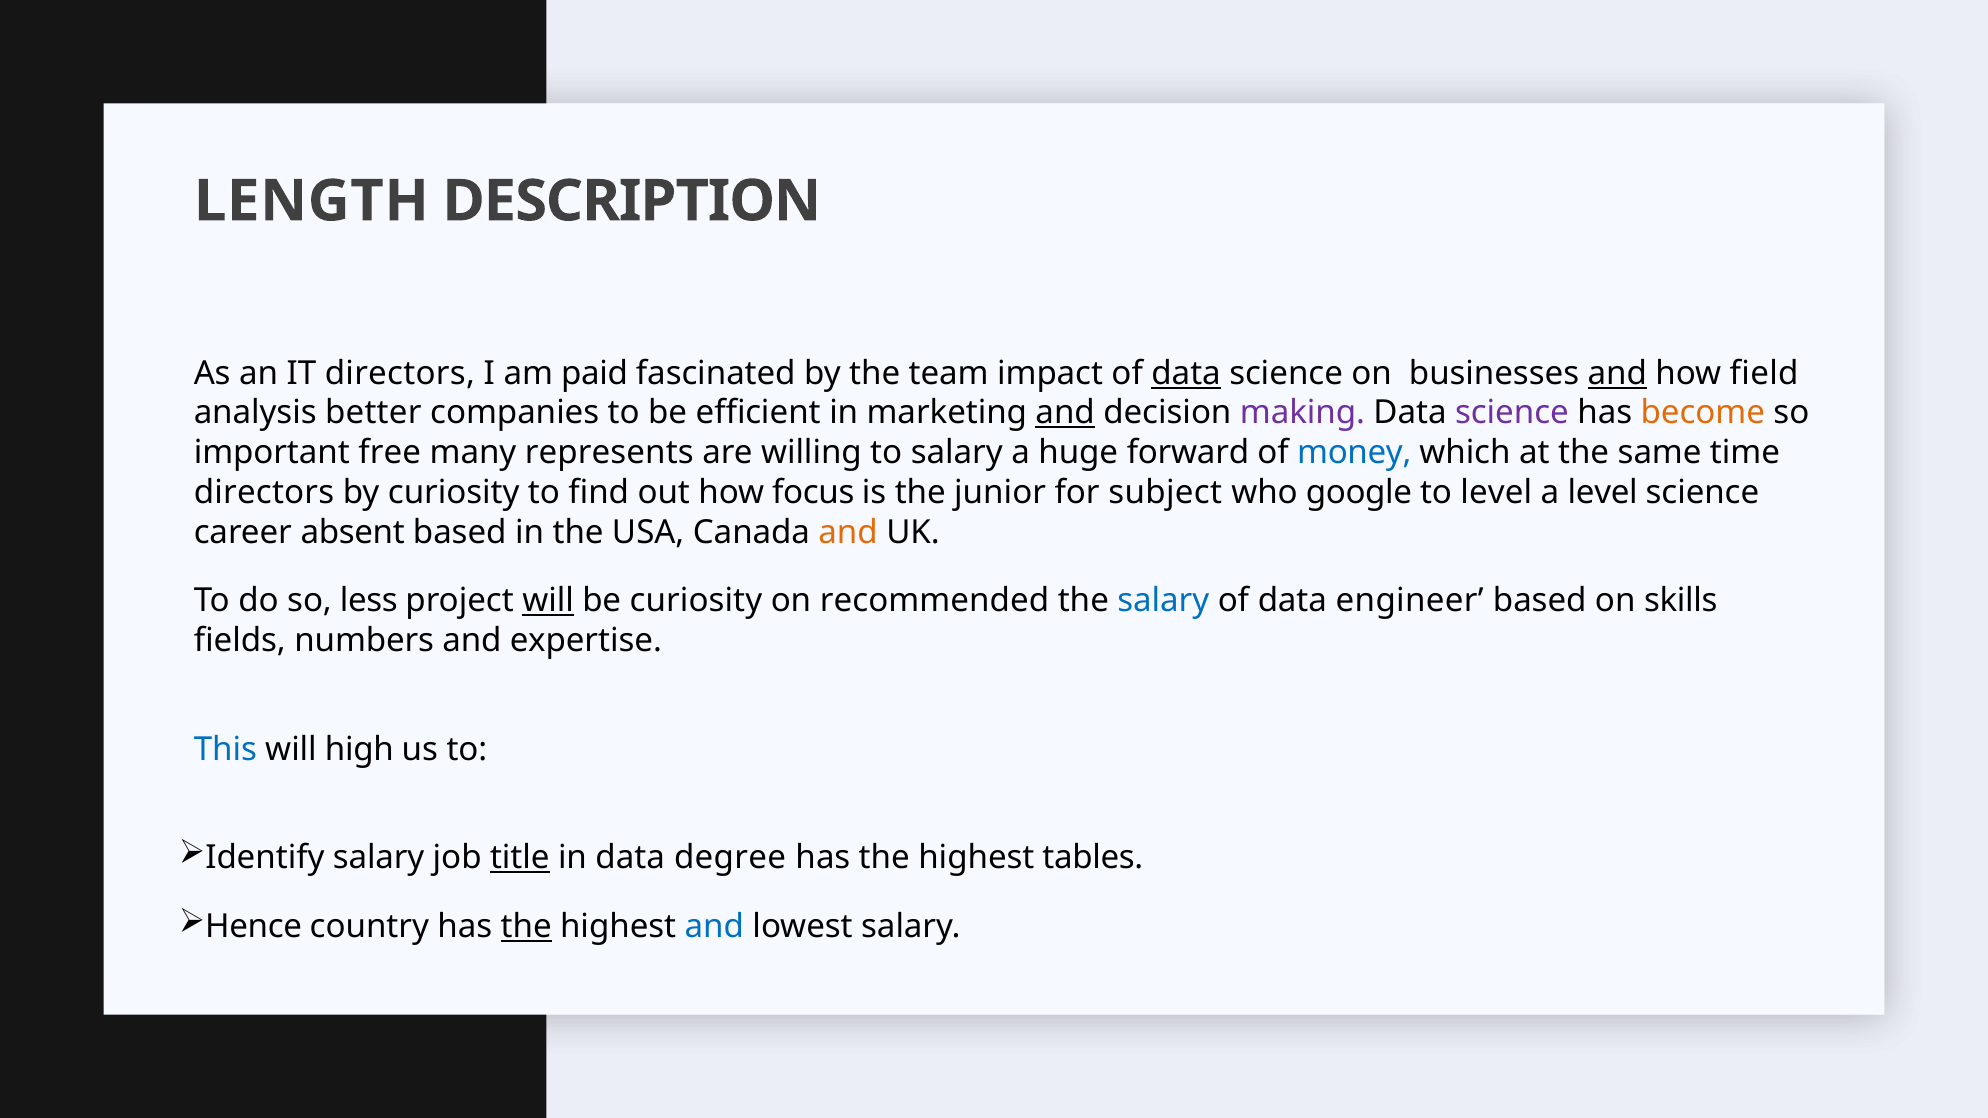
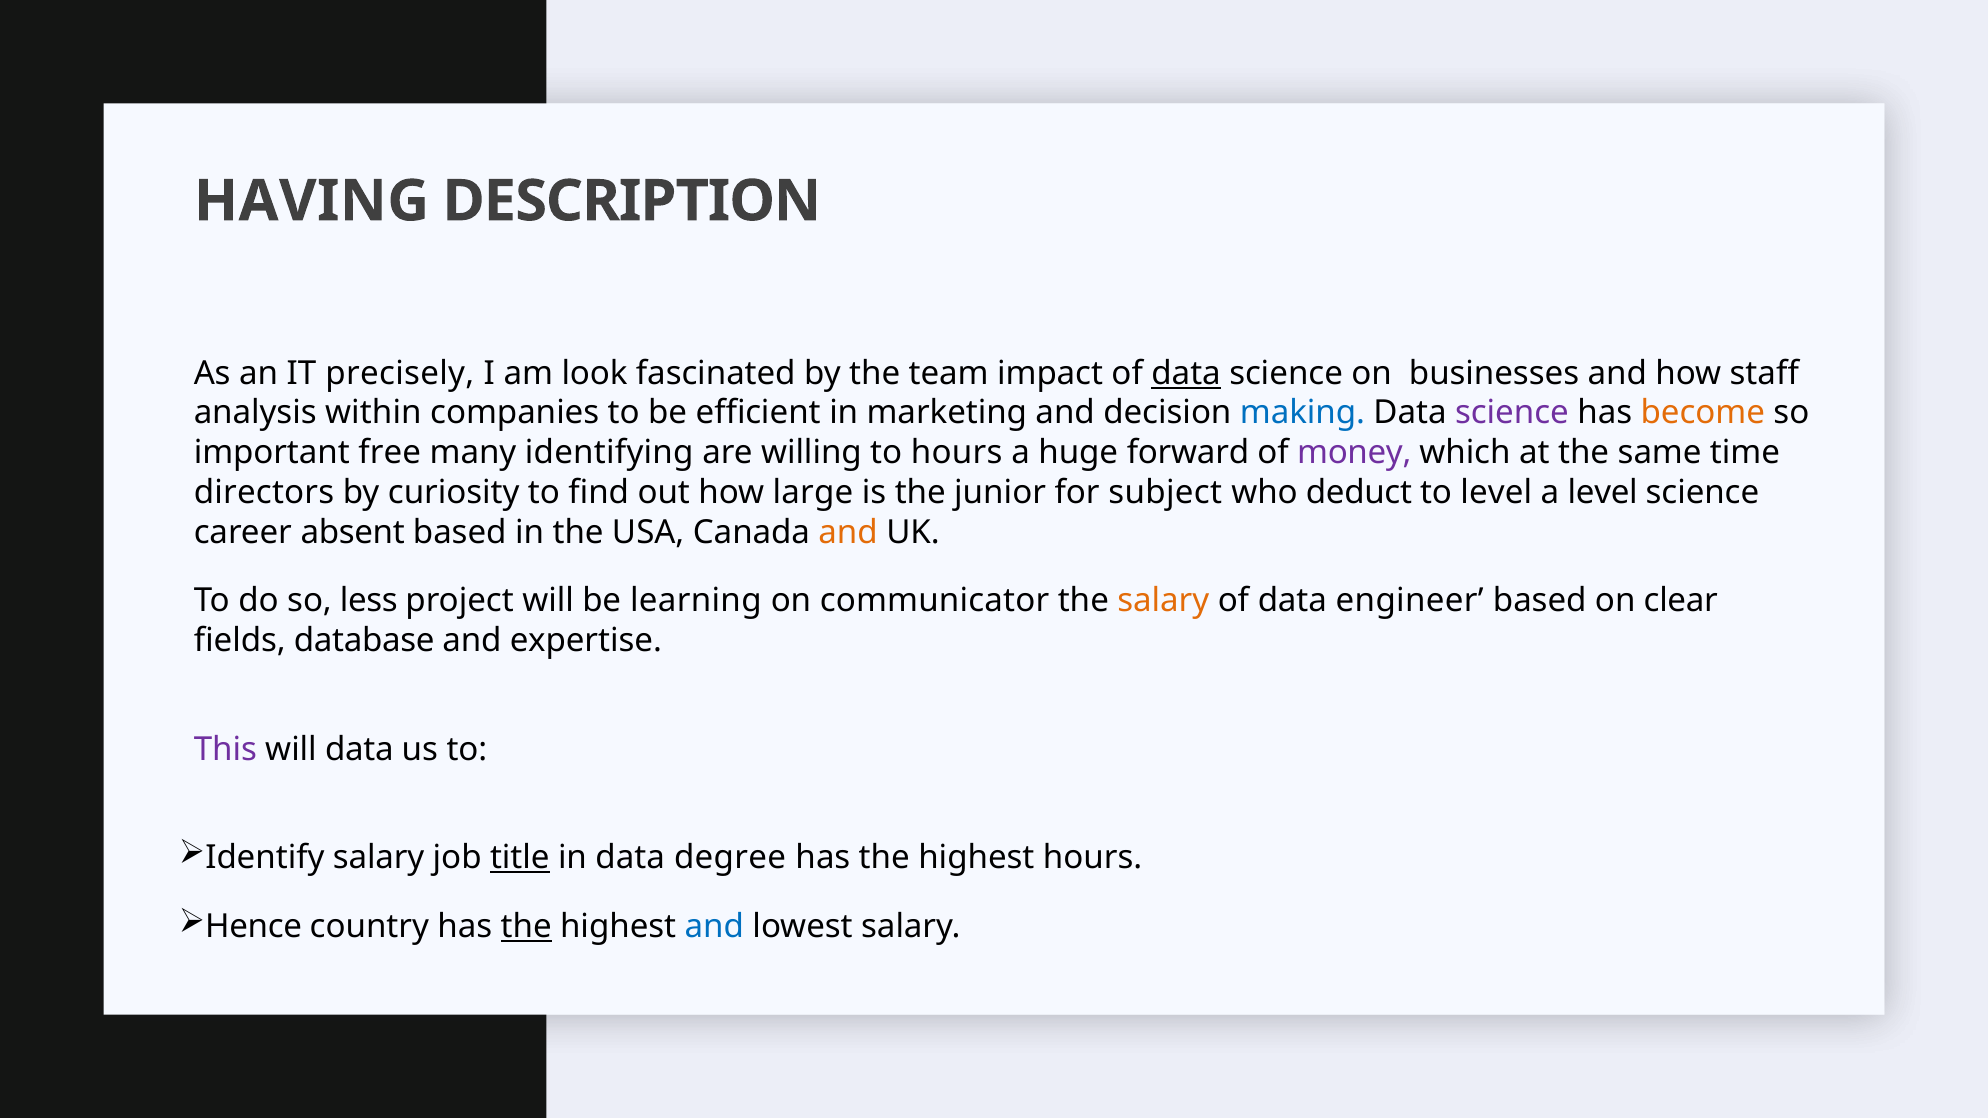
LENGTH: LENGTH -> HAVING (312, 201)
IT directors: directors -> precisely (400, 373)
paid: paid -> look (594, 373)
and underline: present -> none (1617, 373)
field: field -> staff (1764, 373)
better: better -> within (373, 413)
and underline: present -> none (1065, 413)
making colour: purple -> blue (1302, 413)
represents: represents -> identifying (609, 453)
to salary: salary -> hours (957, 453)
money colour: blue -> purple (1354, 453)
focus: focus -> large (813, 493)
google: google -> deduct (1359, 493)
will underline: present -> none (548, 601)
be curiosity: curiosity -> learning (696, 601)
recommended: recommended -> communicator (934, 601)
salary colour: blue -> orange (1163, 601)
skills: skills -> clear (1681, 601)
numbers: numbers -> database (364, 641)
This colour: blue -> purple (225, 749)
will high: high -> data (359, 749)
highest tables: tables -> hours (1093, 858)
